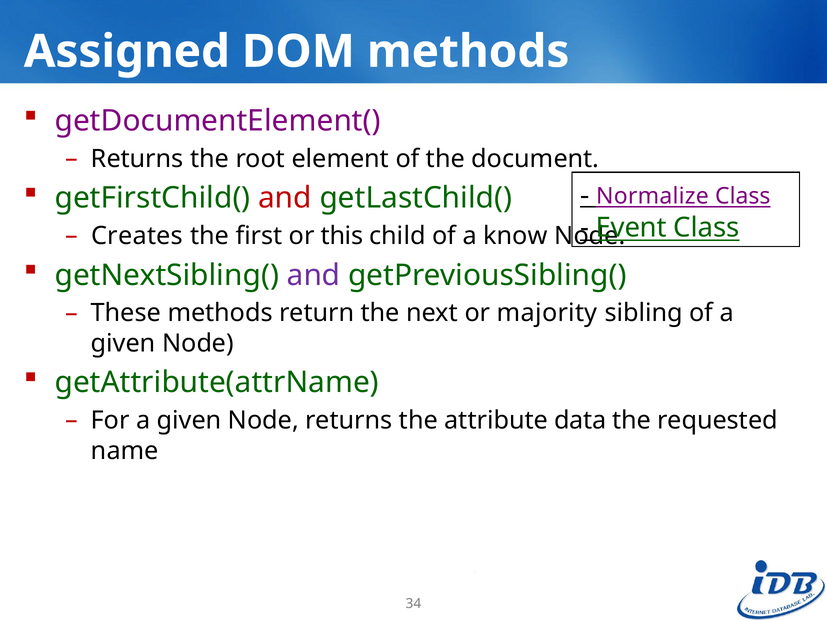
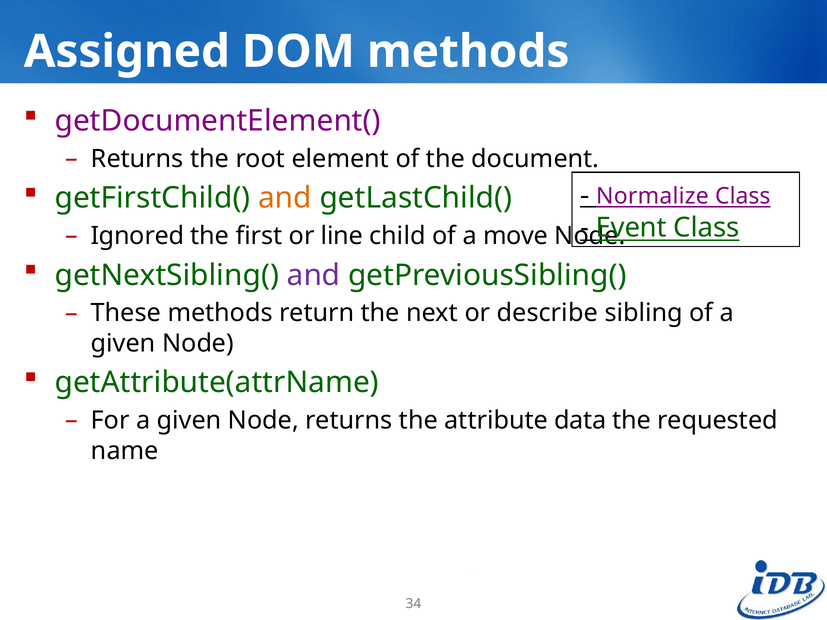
and colour: red -> orange (285, 198)
Creates: Creates -> Ignored (137, 236)
this: this -> line (342, 236)
know: know -> move (516, 236)
majority: majority -> describe (547, 313)
